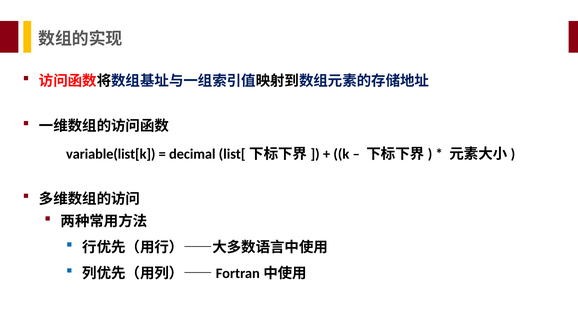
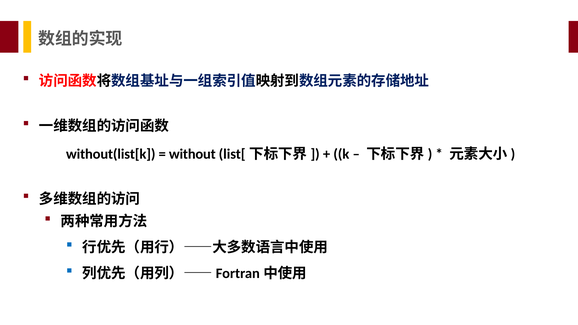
variable(list[k: variable(list[k -> without(list[k (111, 154)
decimal: decimal -> without (192, 154)
